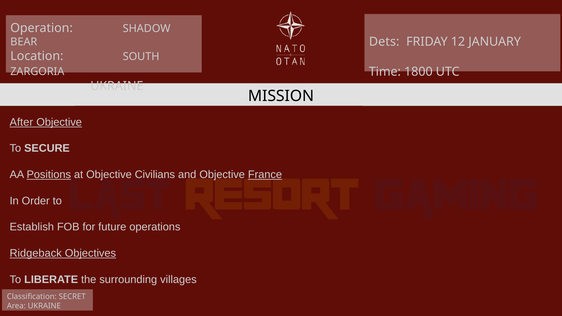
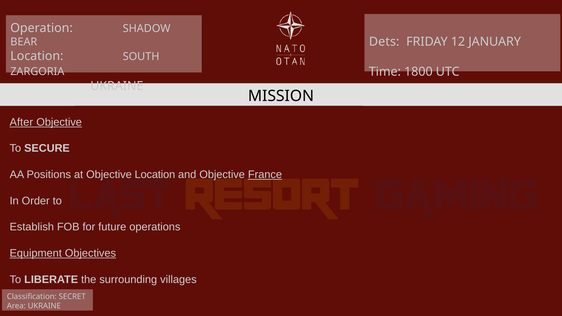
Positions underline: present -> none (49, 175)
Objective Civilians: Civilians -> Location (155, 175)
Ridgeback: Ridgeback -> Equipment (36, 253)
